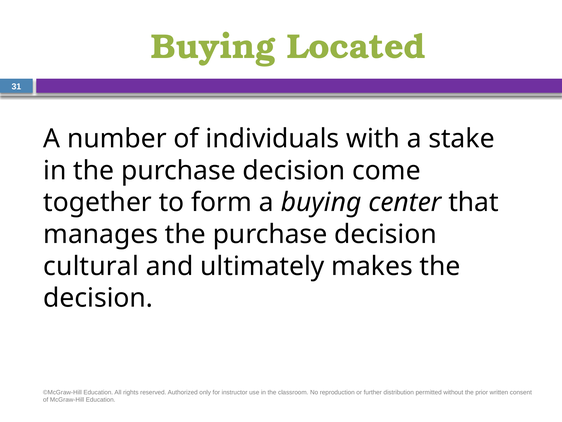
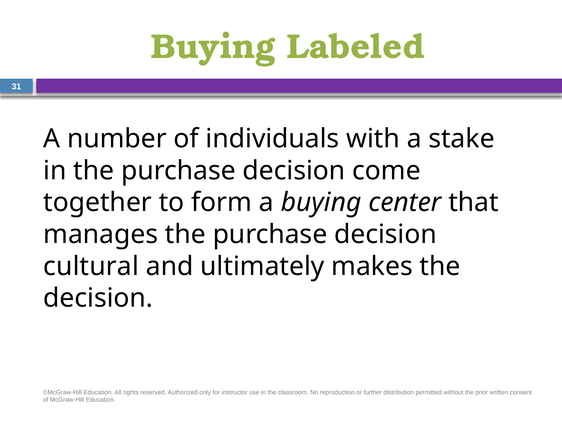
Located: Located -> Labeled (356, 47)
